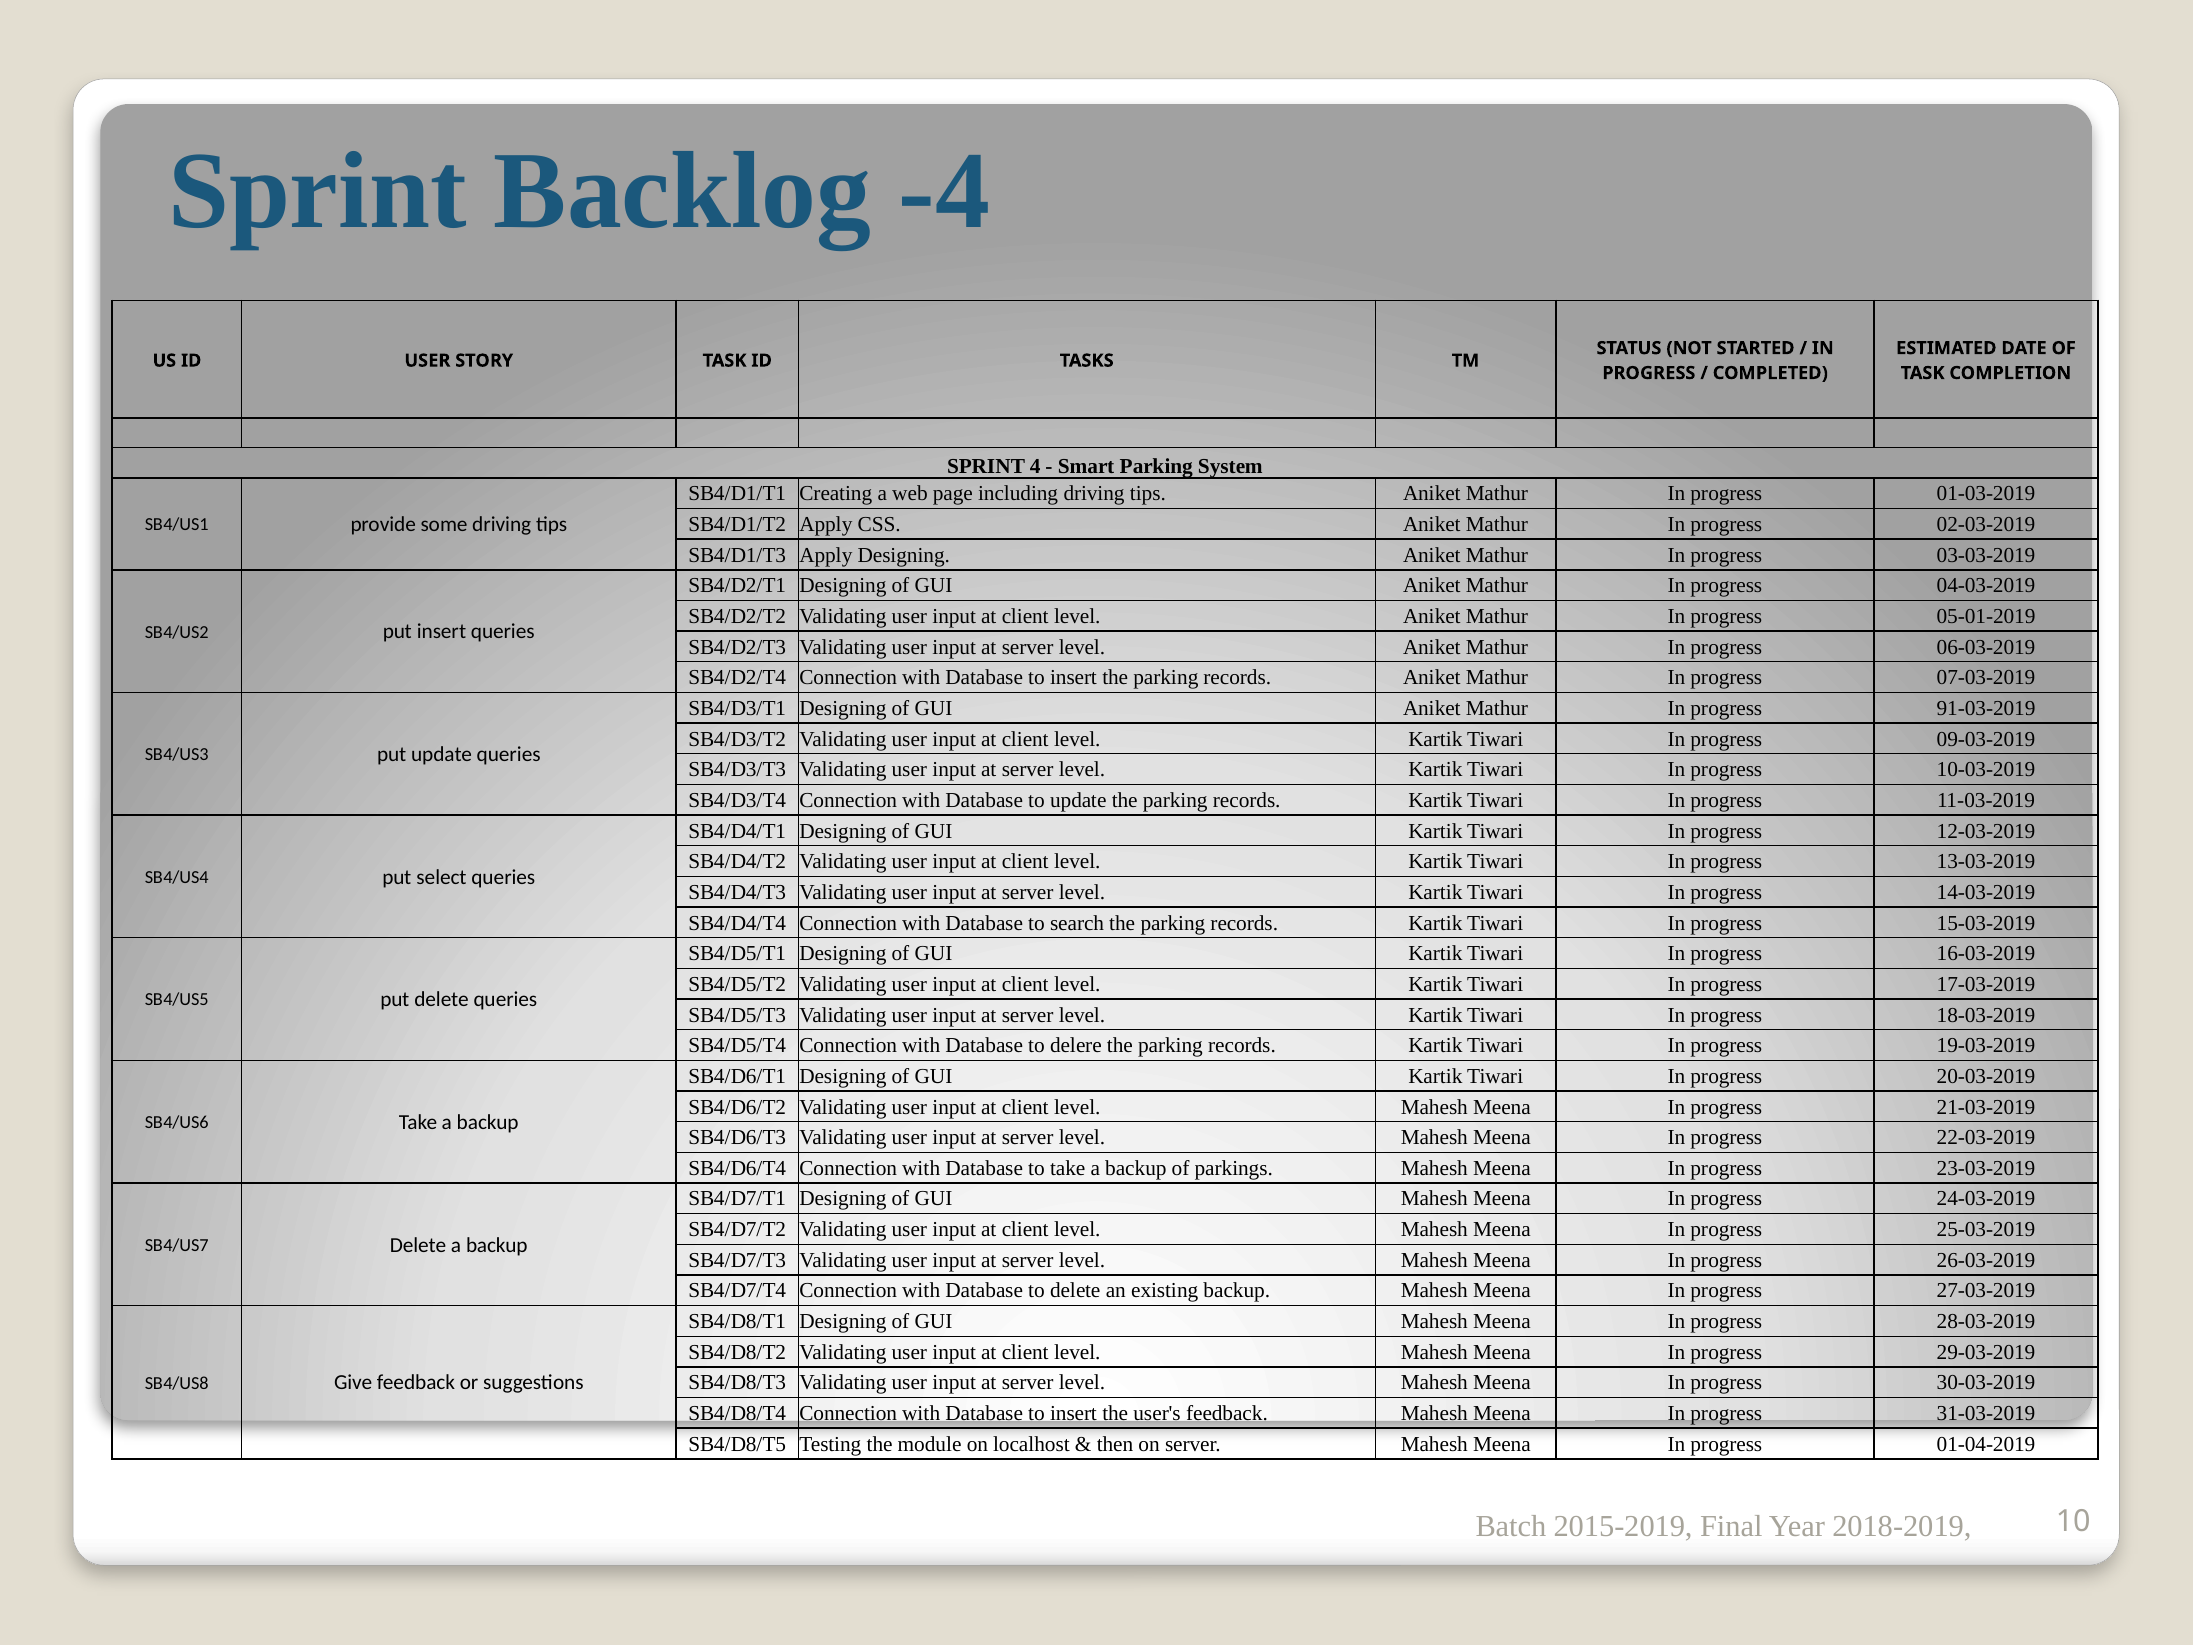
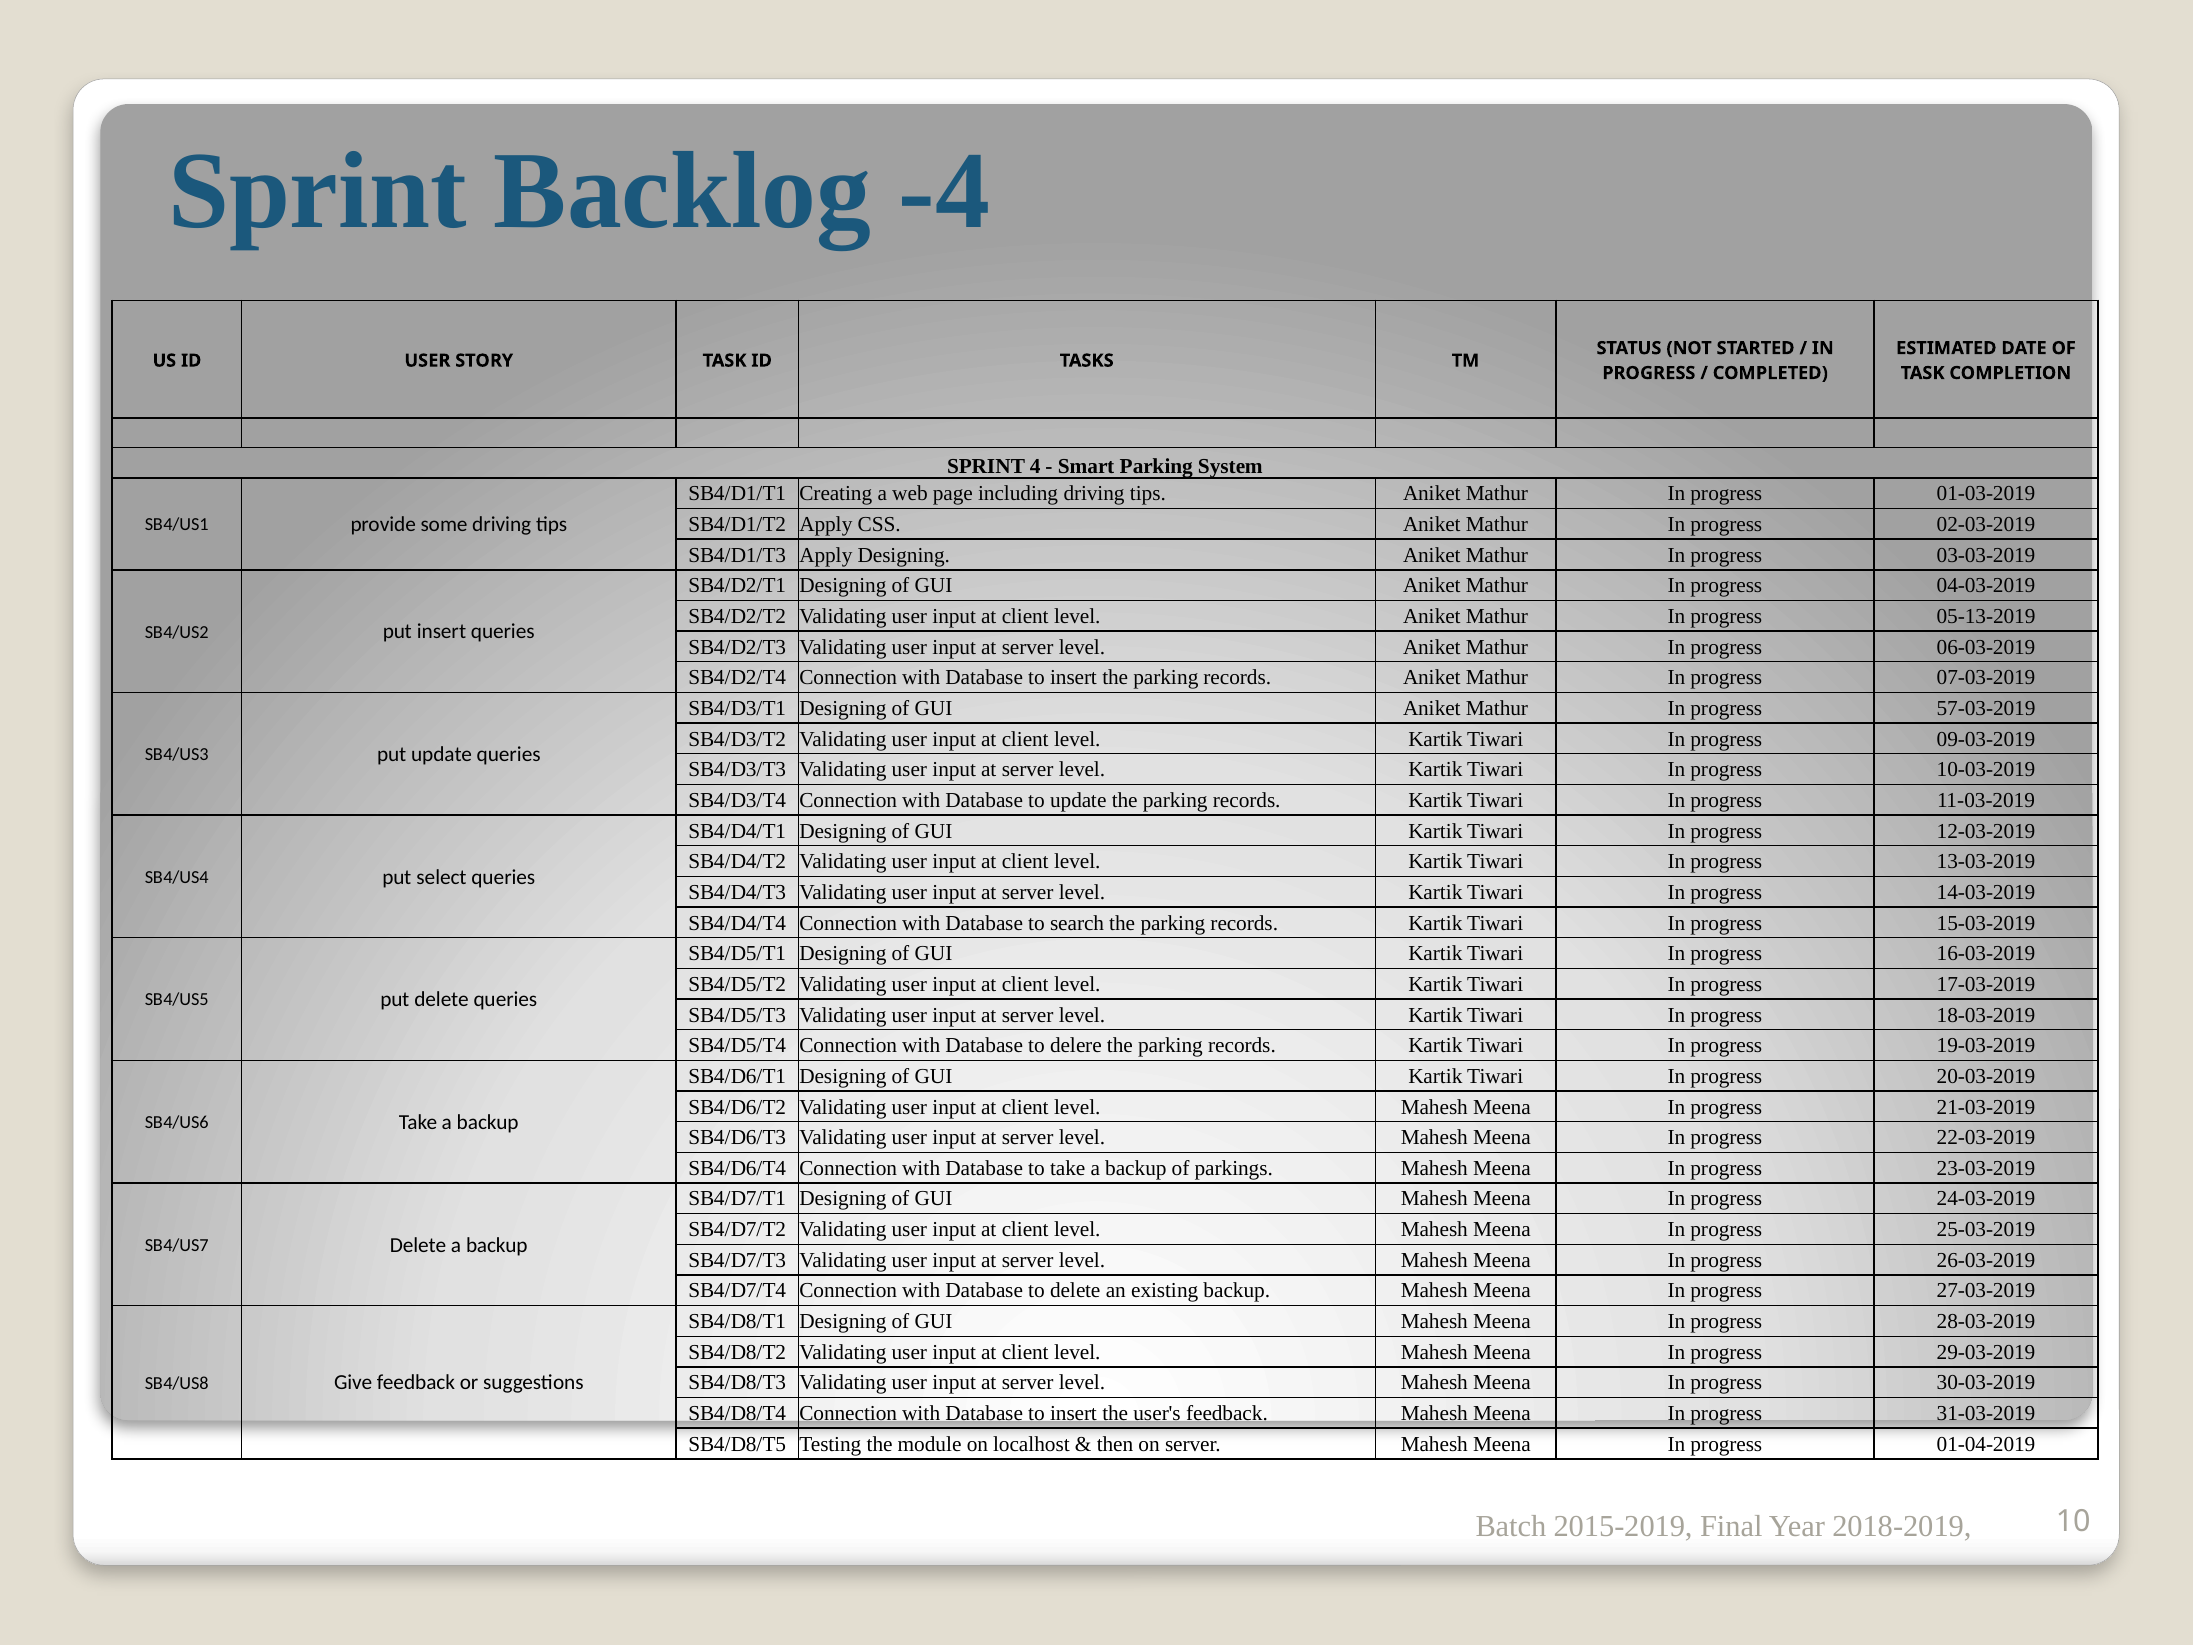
05-01-2019: 05-01-2019 -> 05-13-2019 (1986, 616)
91-03-2019: 91-03-2019 -> 57-03-2019 (1986, 708)
